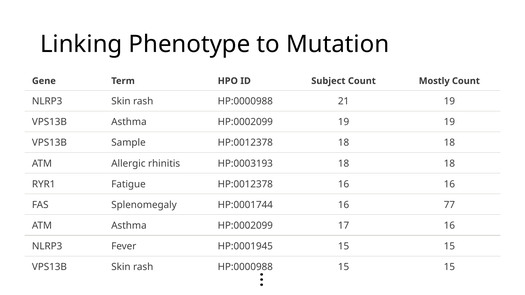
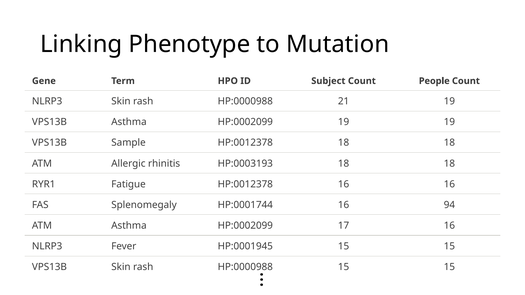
Mostly: Mostly -> People (434, 81)
77: 77 -> 94 (449, 205)
